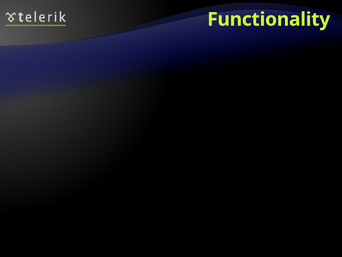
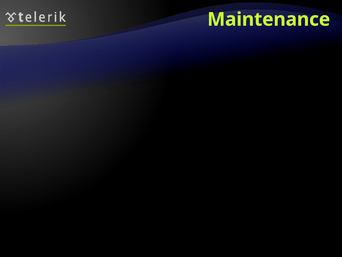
Functionality: Functionality -> Maintenance (269, 19)
